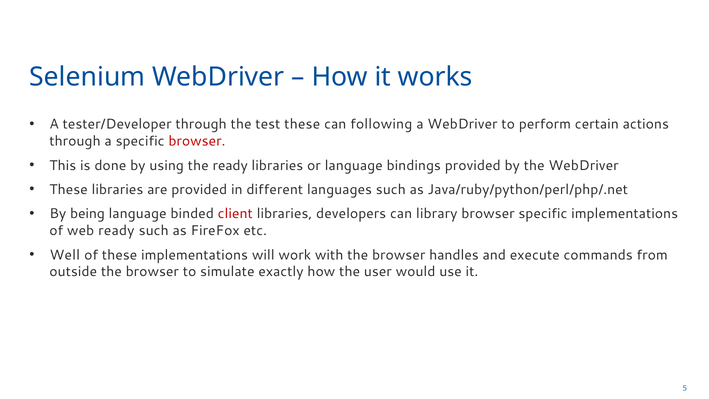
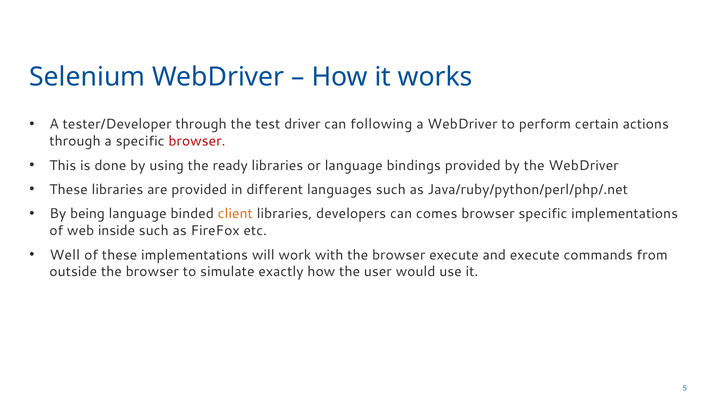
test these: these -> driver (302, 124)
client colour: red -> orange (235, 214)
library: library -> comes (437, 214)
web ready: ready -> inside (116, 231)
browser handles: handles -> execute (454, 255)
